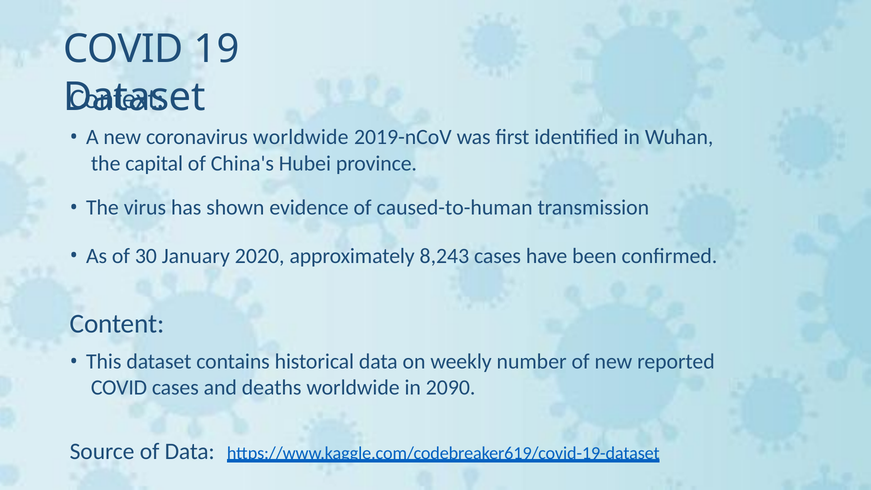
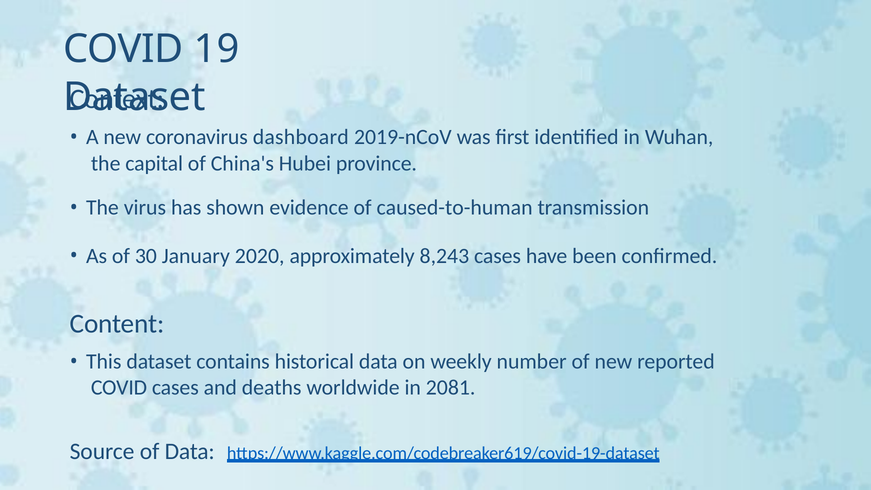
coronavirus worldwide: worldwide -> dashboard (301, 137)
2090: 2090 -> 2081 (451, 388)
